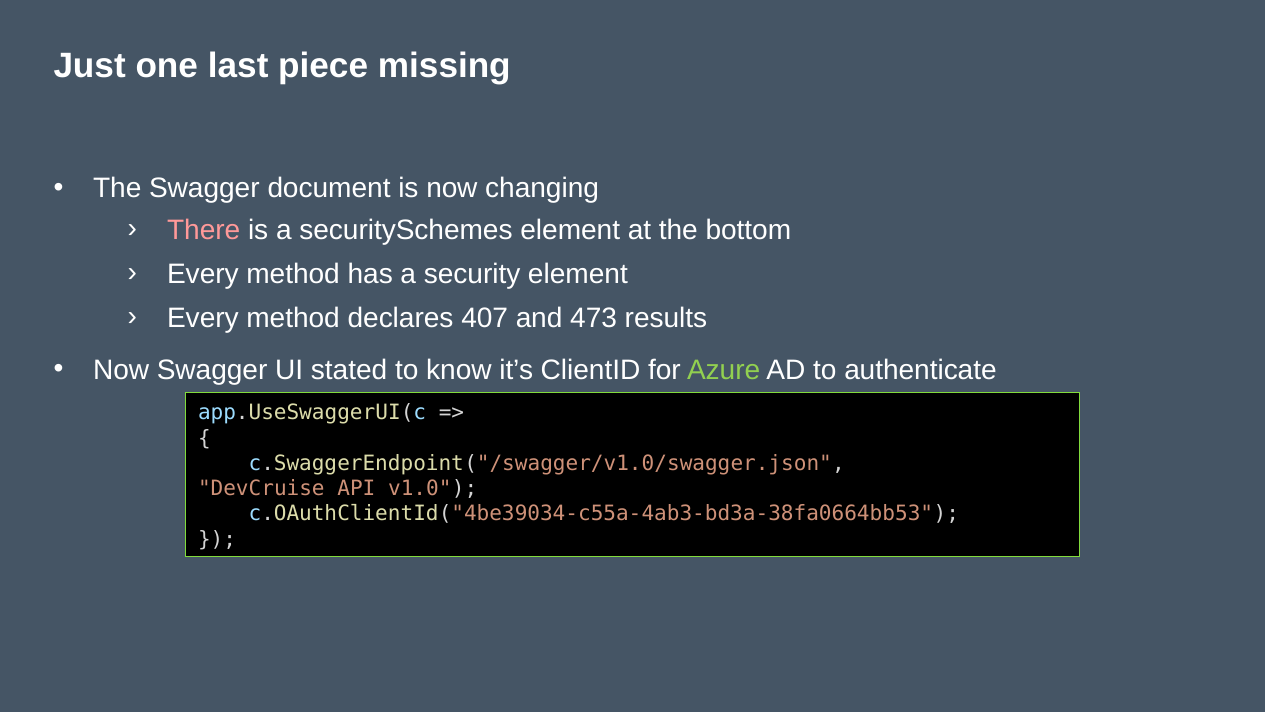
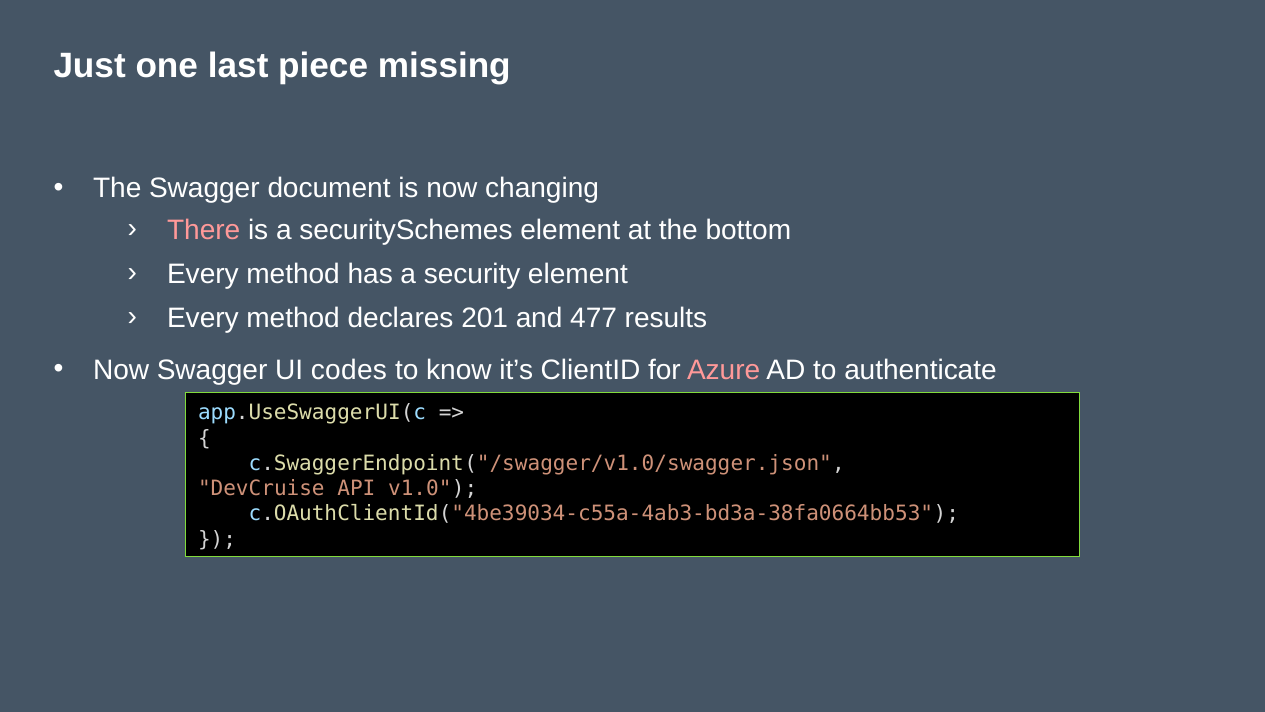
407: 407 -> 201 (485, 318)
473: 473 -> 477 (594, 318)
stated: stated -> codes (349, 370)
Azure colour: light green -> pink (724, 370)
